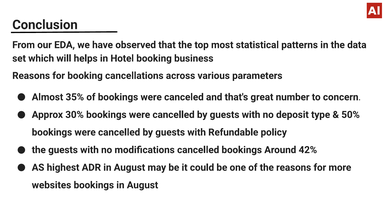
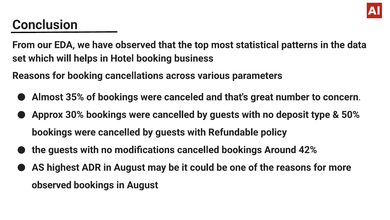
websites: websites -> observed (52, 185)
